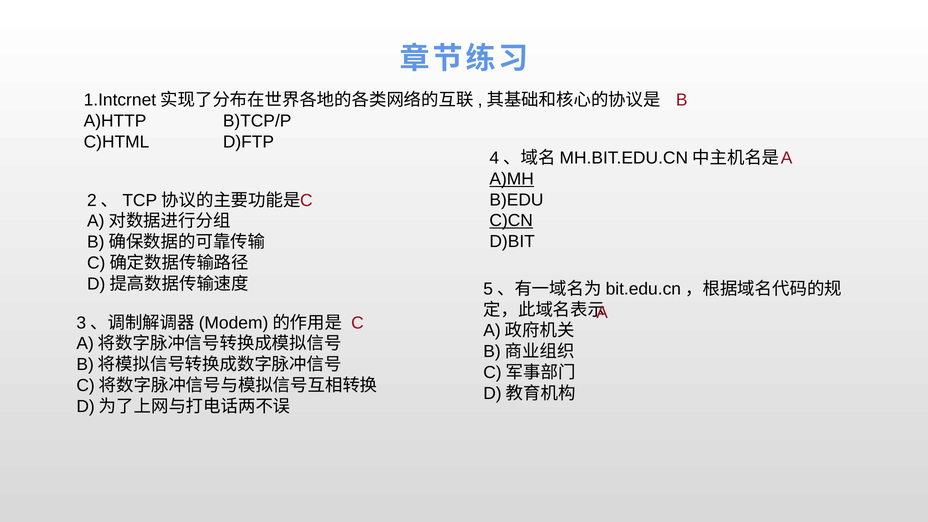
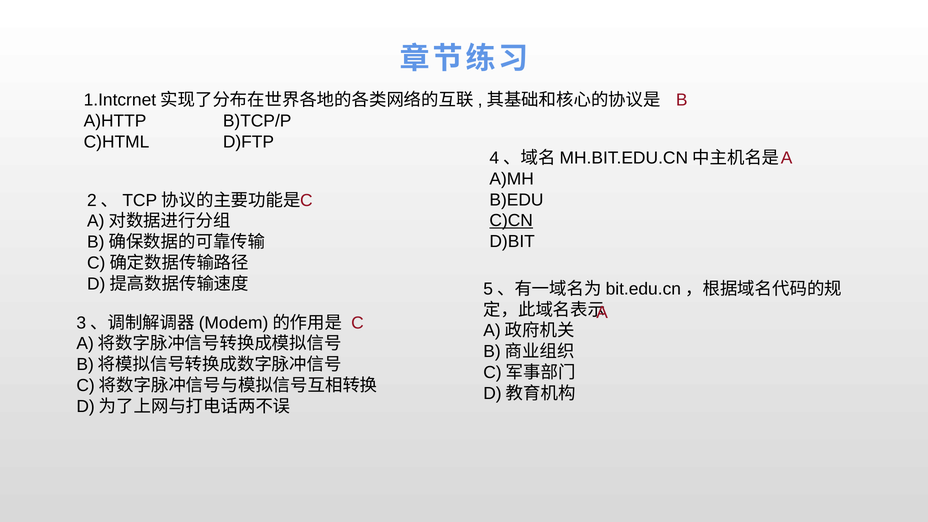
A)MH underline: present -> none (512, 179)
